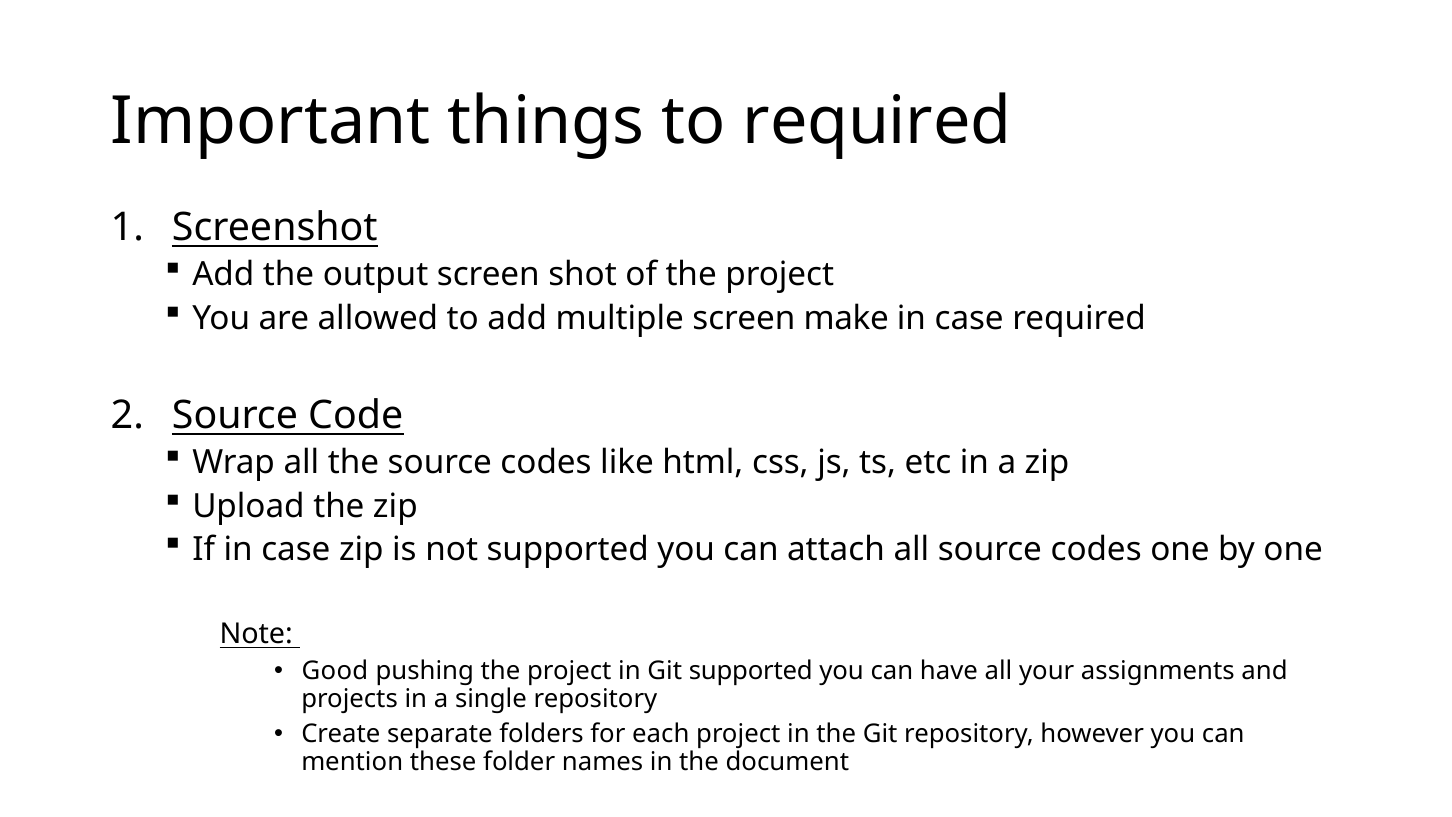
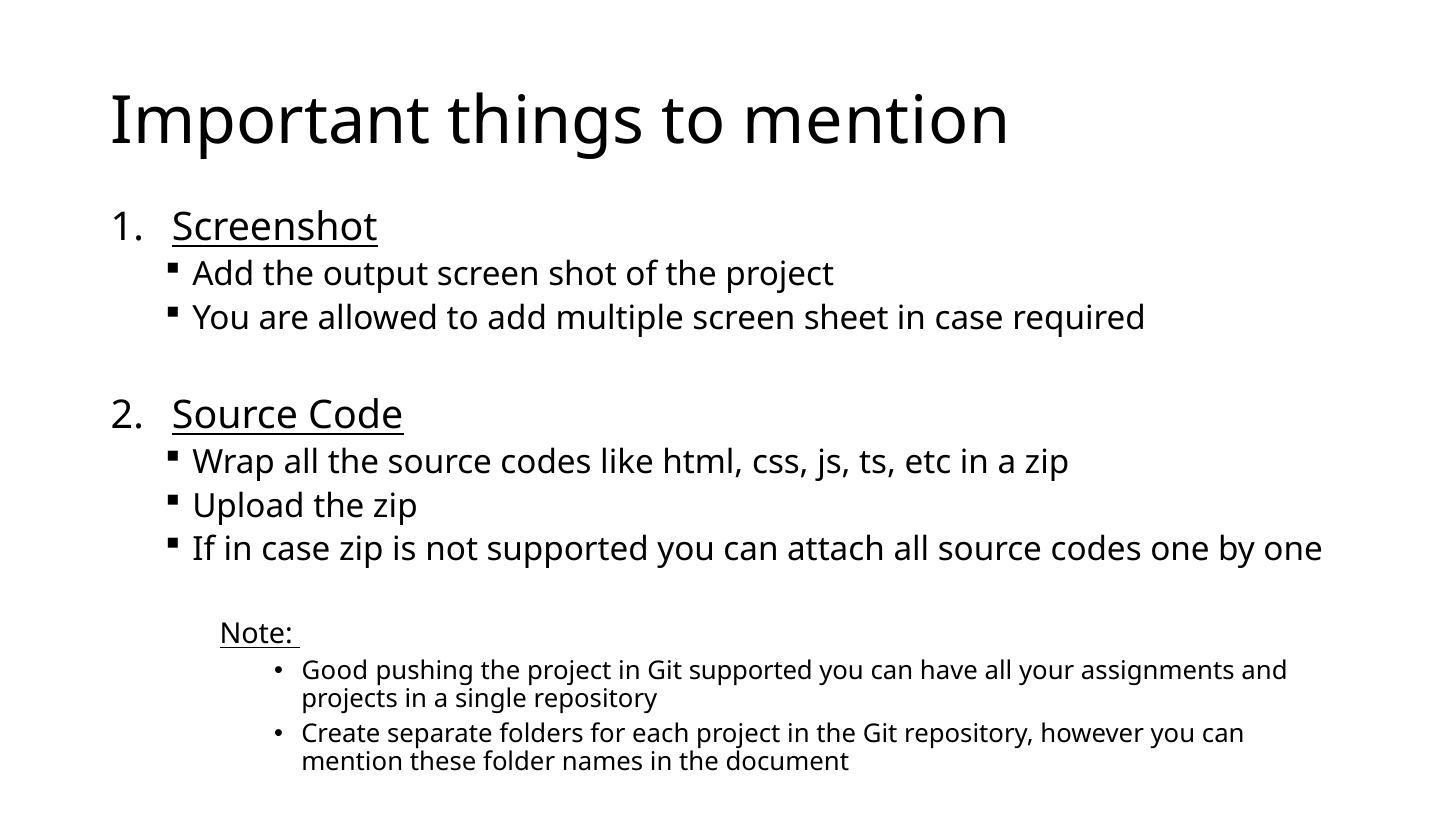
to required: required -> mention (877, 122)
make: make -> sheet (846, 318)
